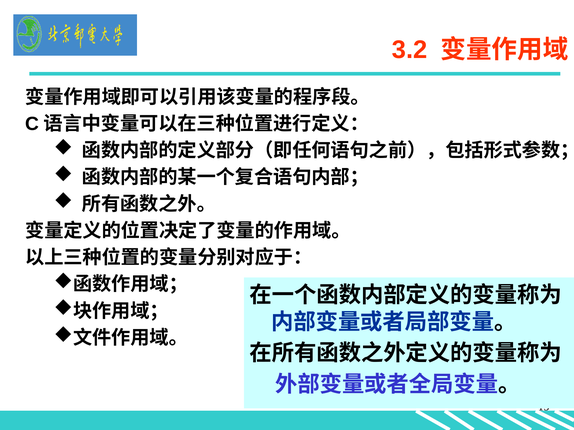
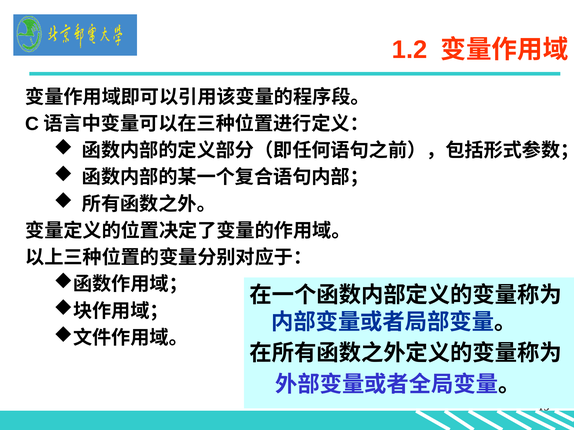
3.2: 3.2 -> 1.2 (410, 50)
